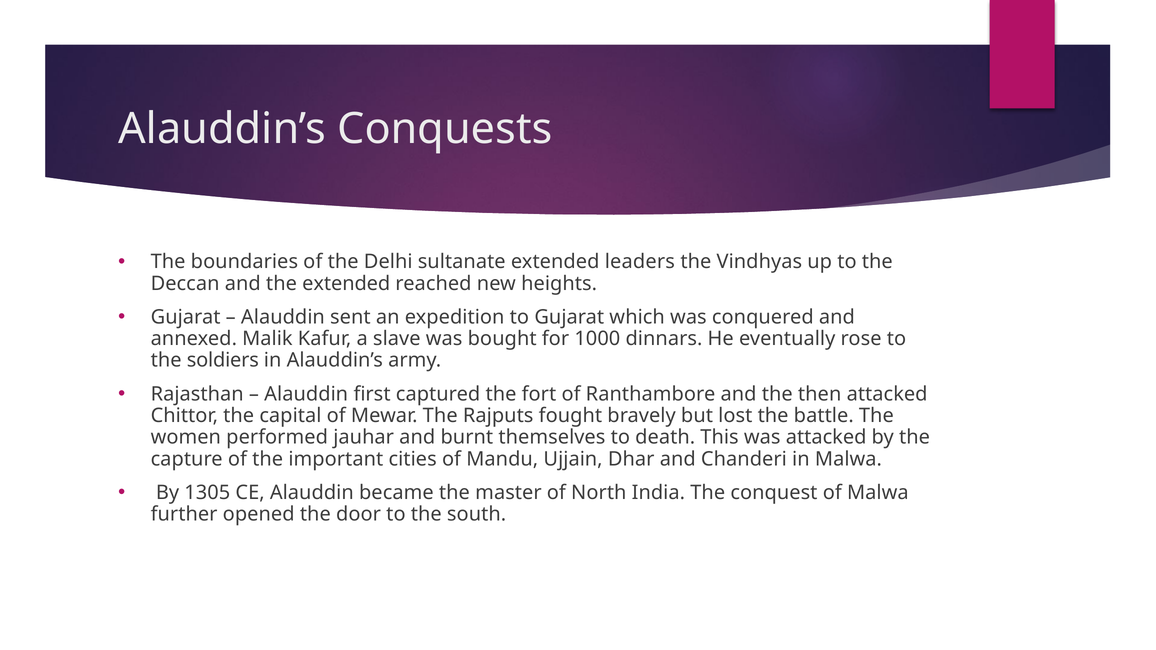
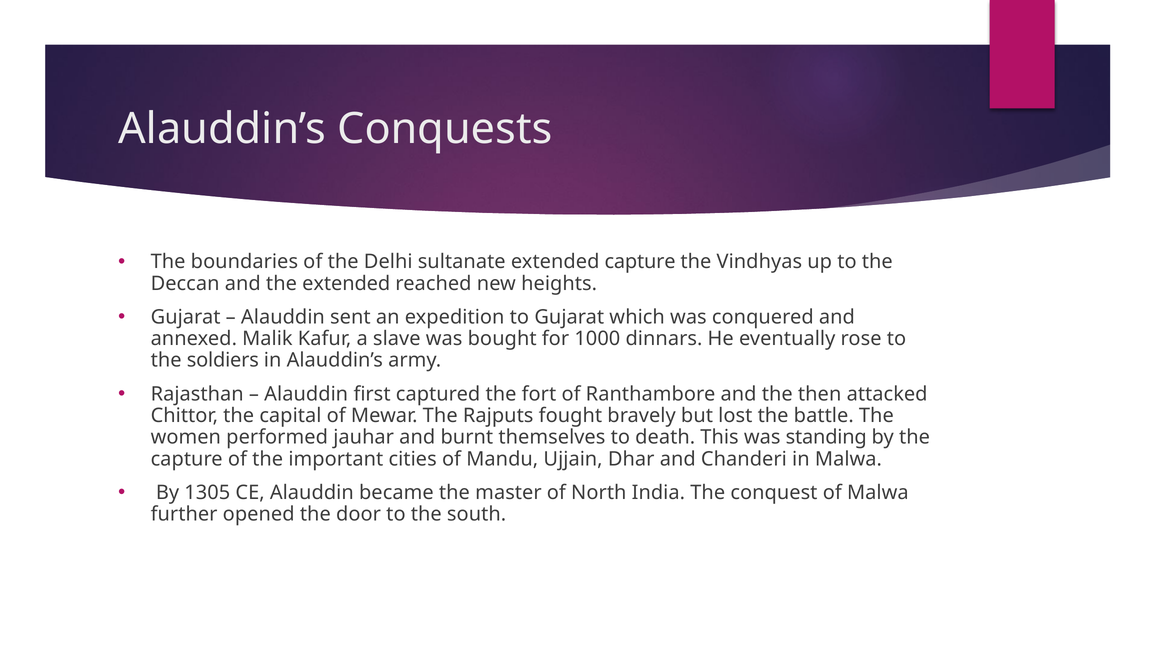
extended leaders: leaders -> capture (640, 262)
was attacked: attacked -> standing (826, 437)
